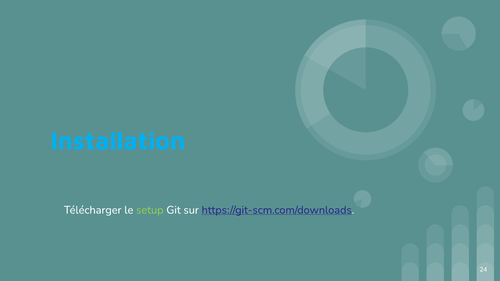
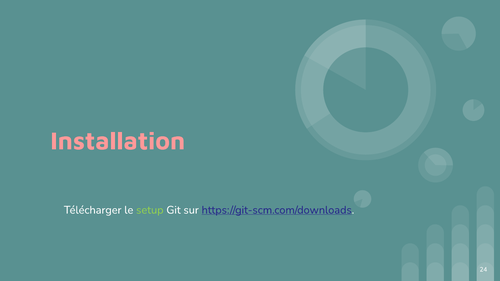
Installation colour: light blue -> pink (118, 141)
